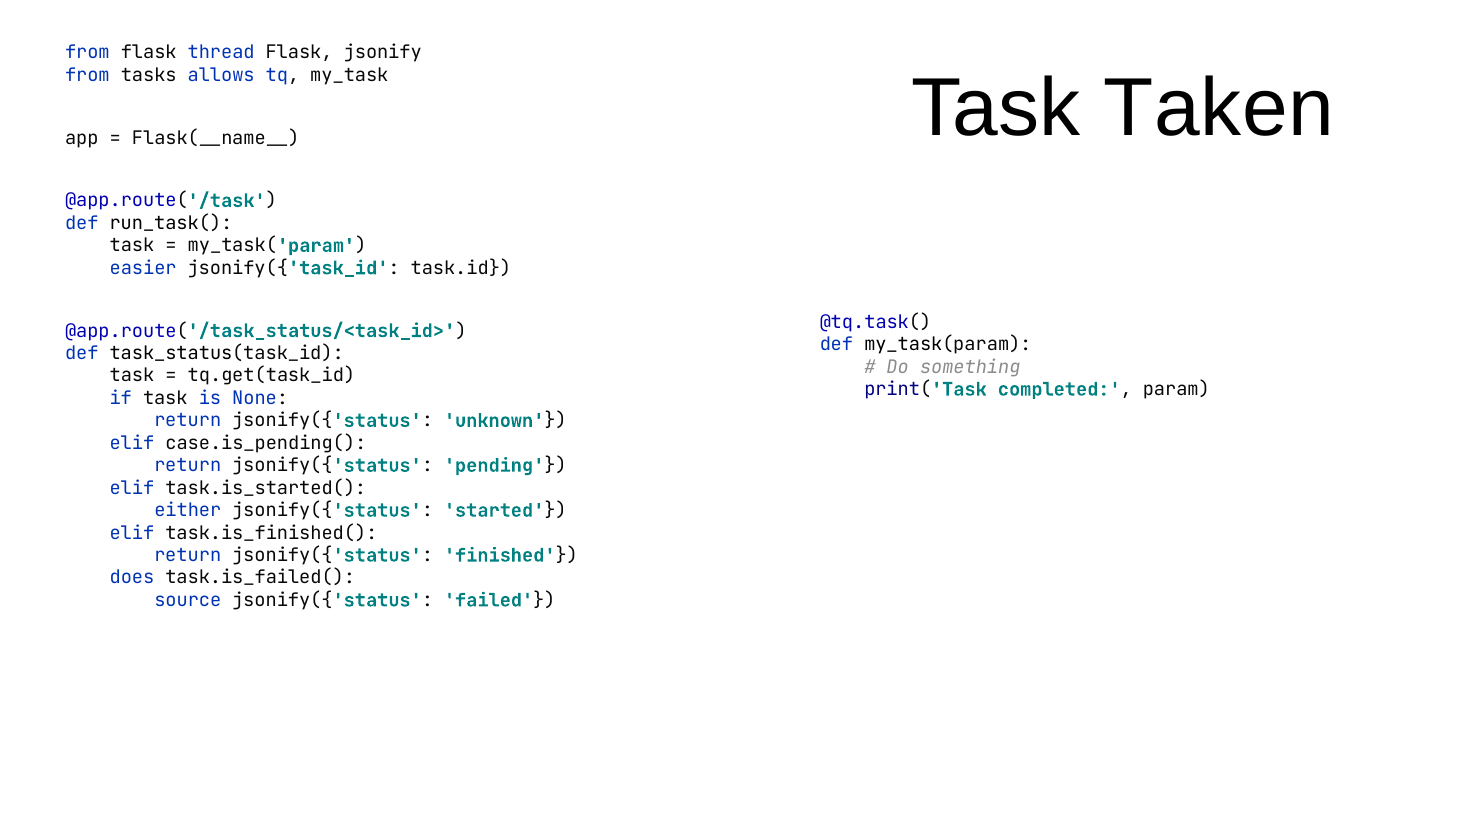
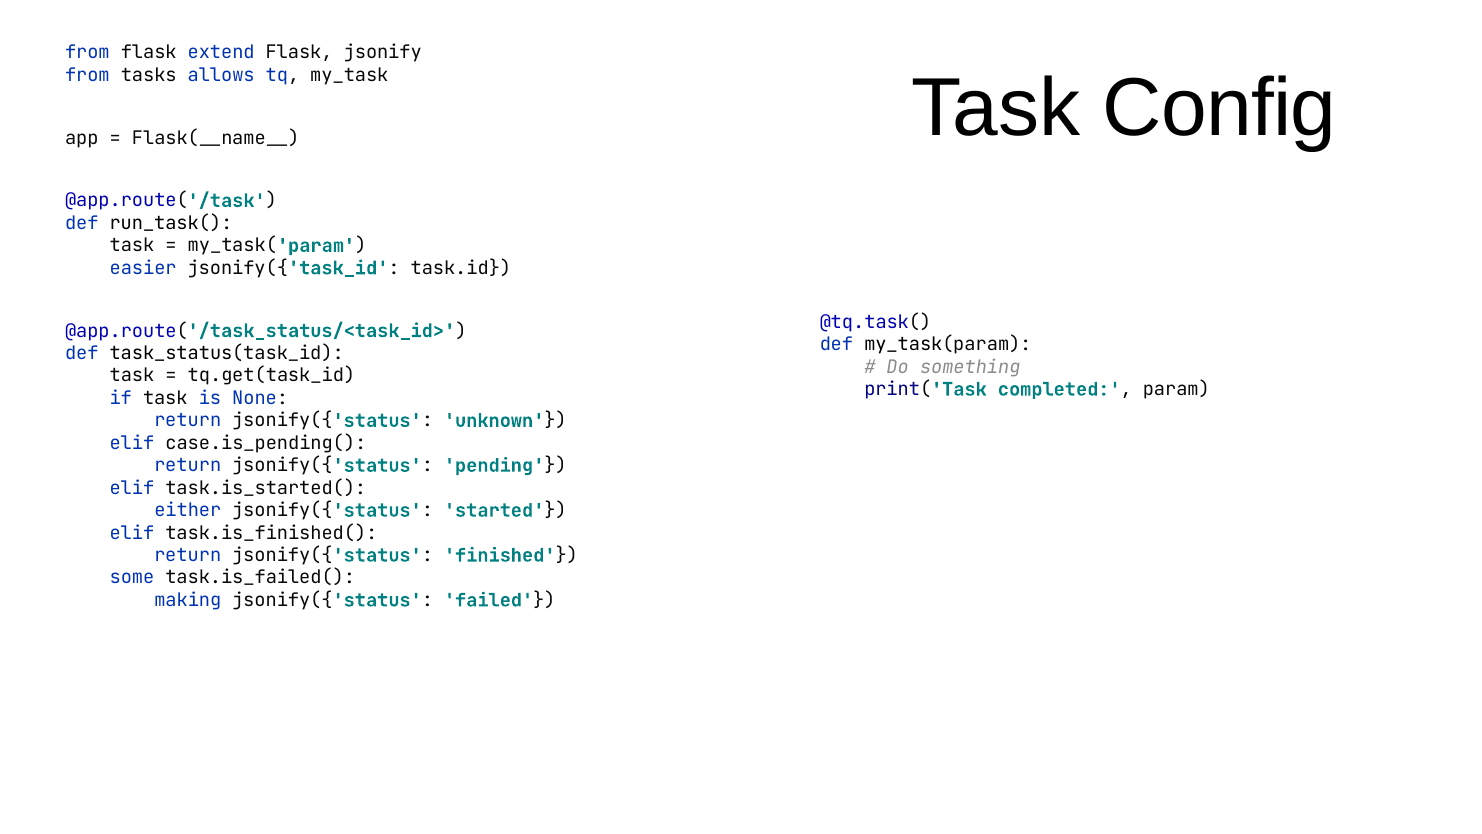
thread: thread -> extend (221, 53)
Taken: Taken -> Config (1220, 109)
does: does -> some (132, 578)
source: source -> making (188, 600)
